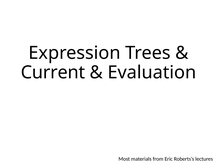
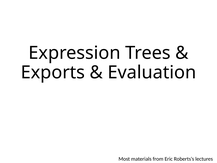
Current: Current -> Exports (53, 72)
